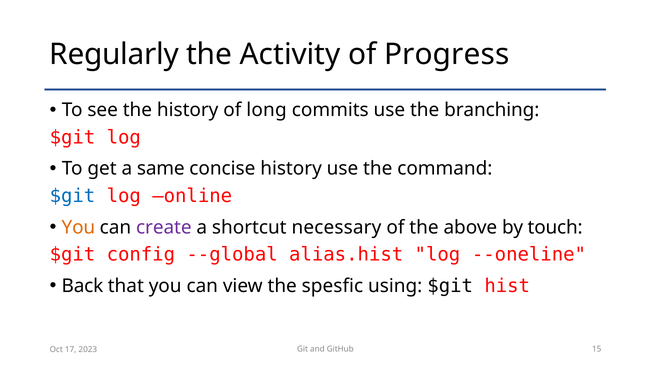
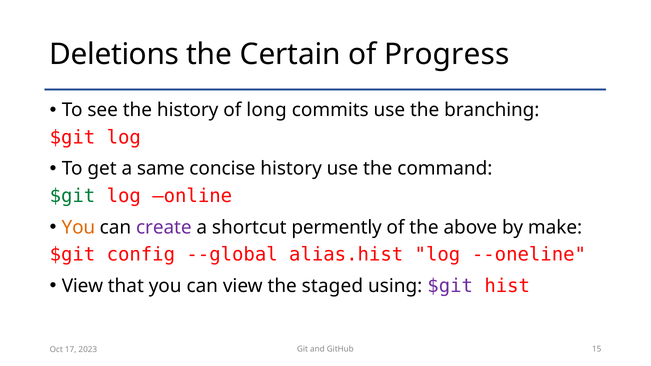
Regularly: Regularly -> Deletions (114, 55)
Activity: Activity -> Certain (290, 55)
$git colour: blue -> green (72, 196)
necessary: necessary -> permently (337, 227)
touch: touch -> make (555, 227)
Back: Back -> View (82, 286)
spesfic: spesfic -> staged (332, 286)
$git colour: black -> purple (450, 286)
